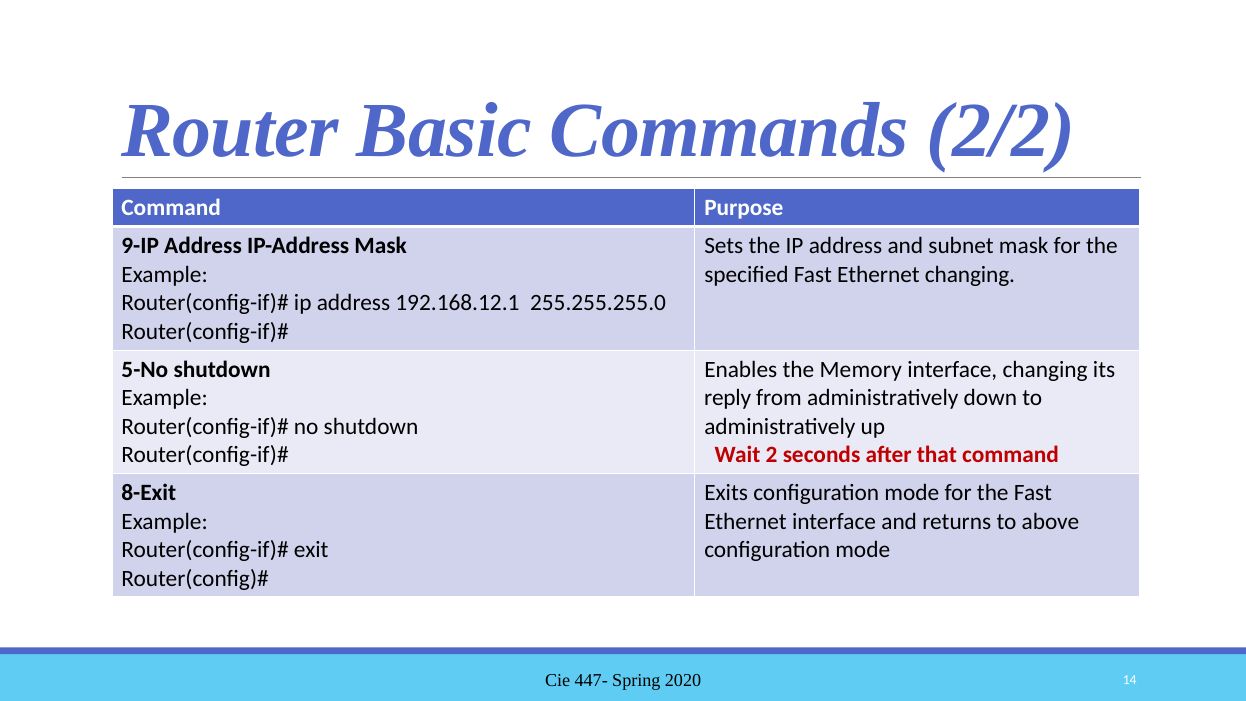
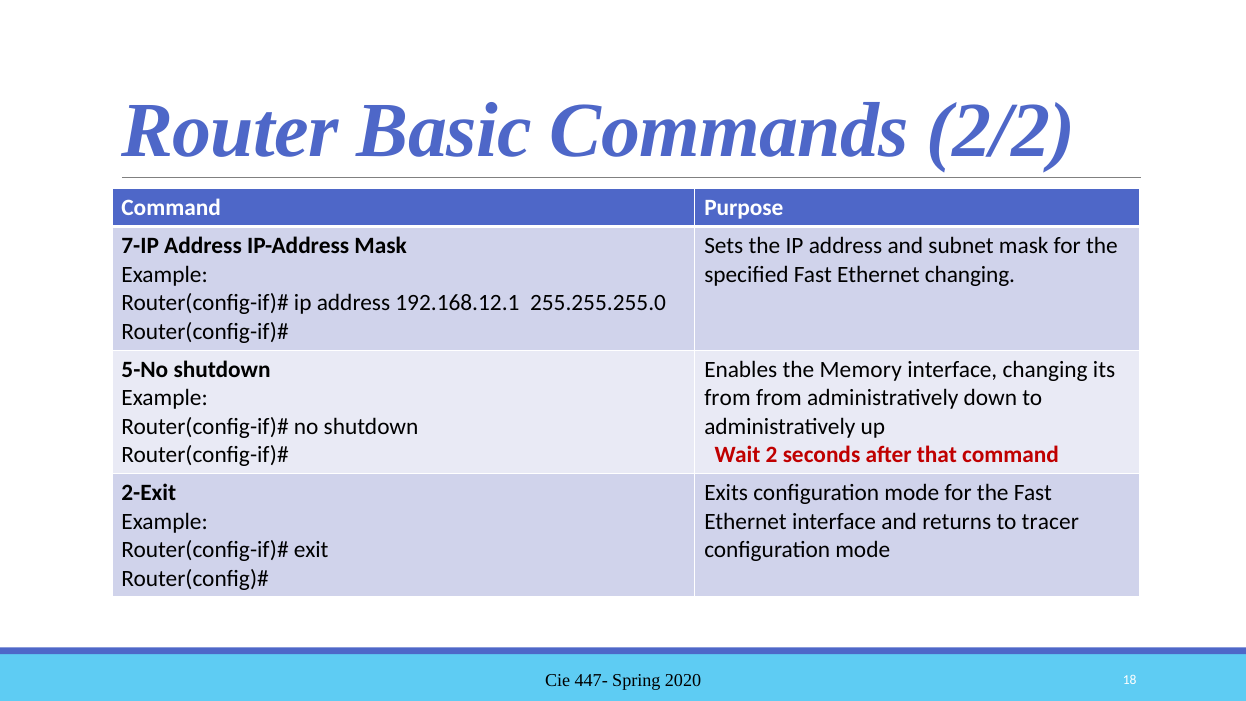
9-IP: 9-IP -> 7-IP (140, 246)
reply: reply -> from (727, 398)
8-Exit: 8-Exit -> 2-Exit (149, 493)
above: above -> tracer (1050, 521)
14: 14 -> 18 (1130, 680)
